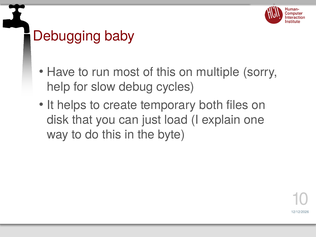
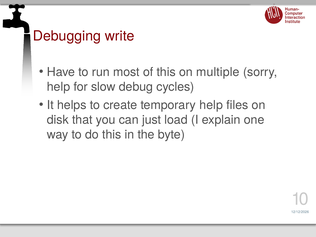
baby: baby -> write (120, 36)
temporary both: both -> help (211, 105)
